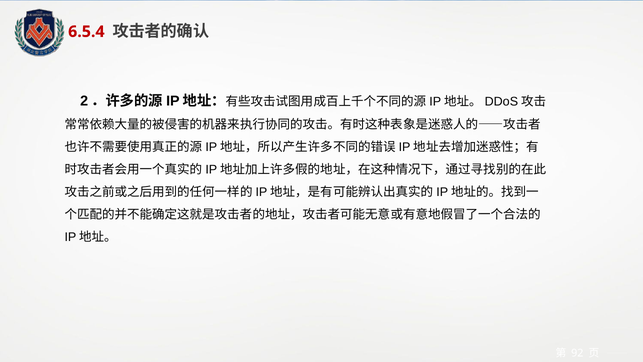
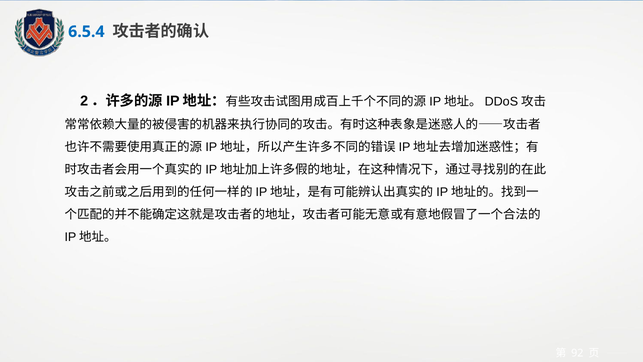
6.5.4 colour: red -> blue (86, 32)
